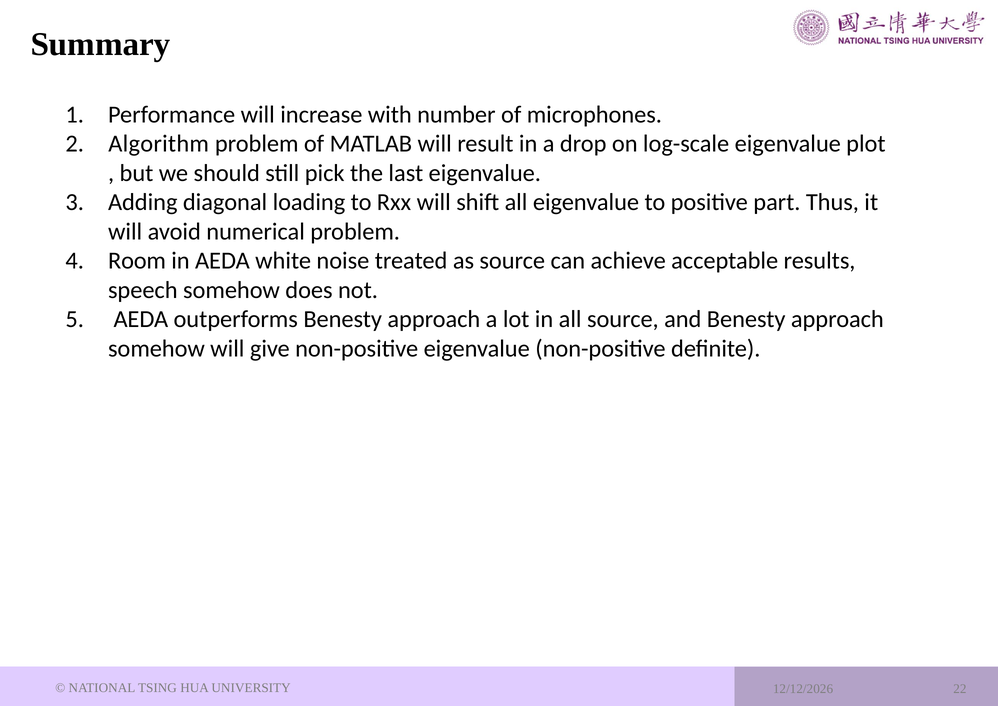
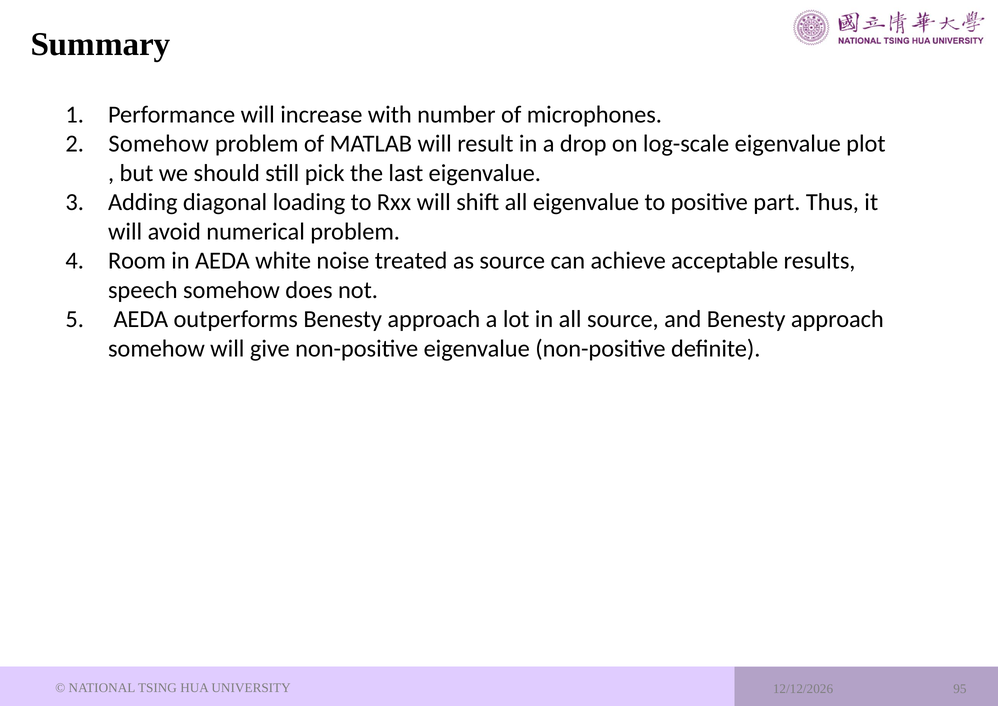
Algorithm: Algorithm -> Somehow (159, 144)
22: 22 -> 95 (960, 689)
